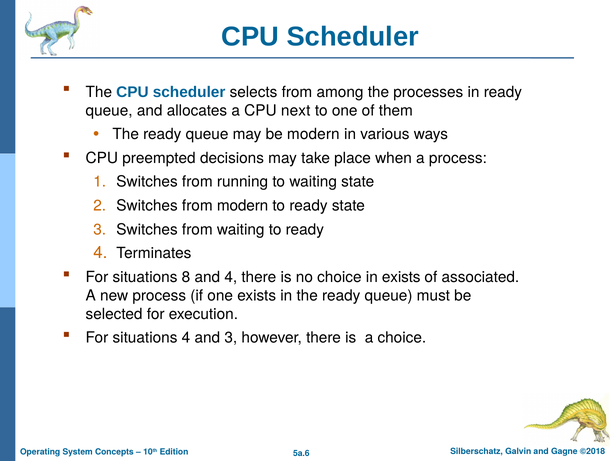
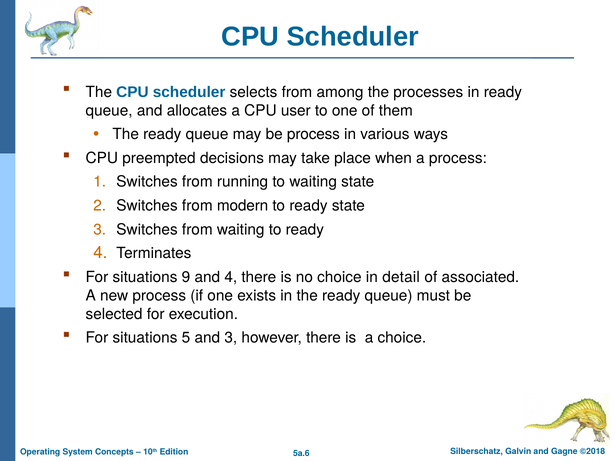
next: next -> user (296, 111)
be modern: modern -> process (313, 134)
8: 8 -> 9 (186, 277)
in exists: exists -> detail (401, 277)
situations 4: 4 -> 5 (186, 338)
